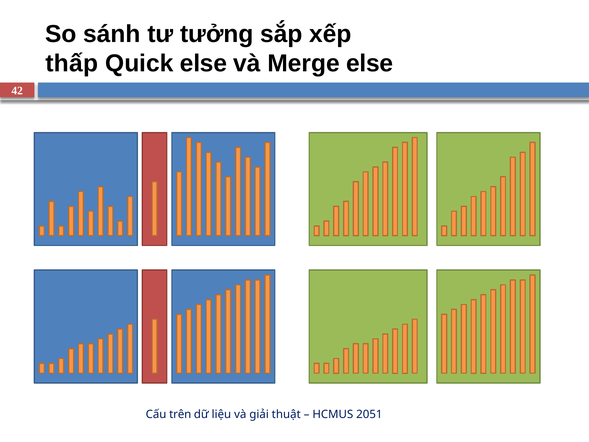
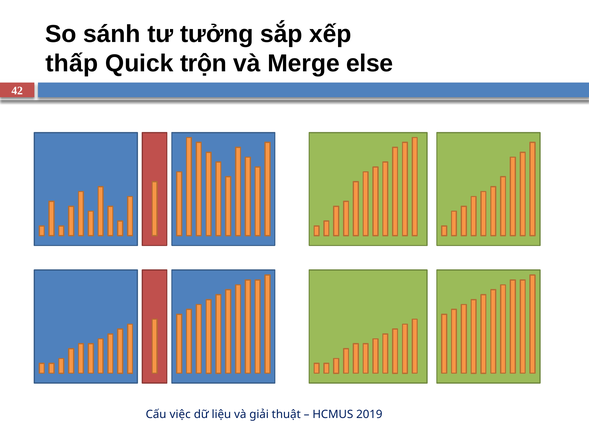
Quick else: else -> trộn (203, 63)
trên: trên -> việc (180, 414)
2051: 2051 -> 2019 (369, 414)
